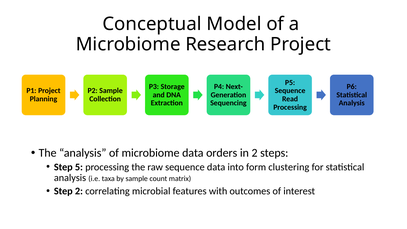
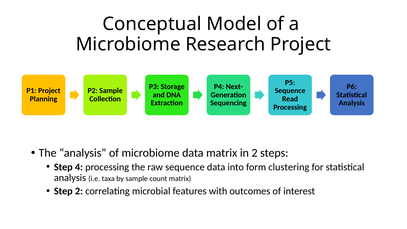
data orders: orders -> matrix (222, 153)
5: 5 -> 4 (79, 167)
